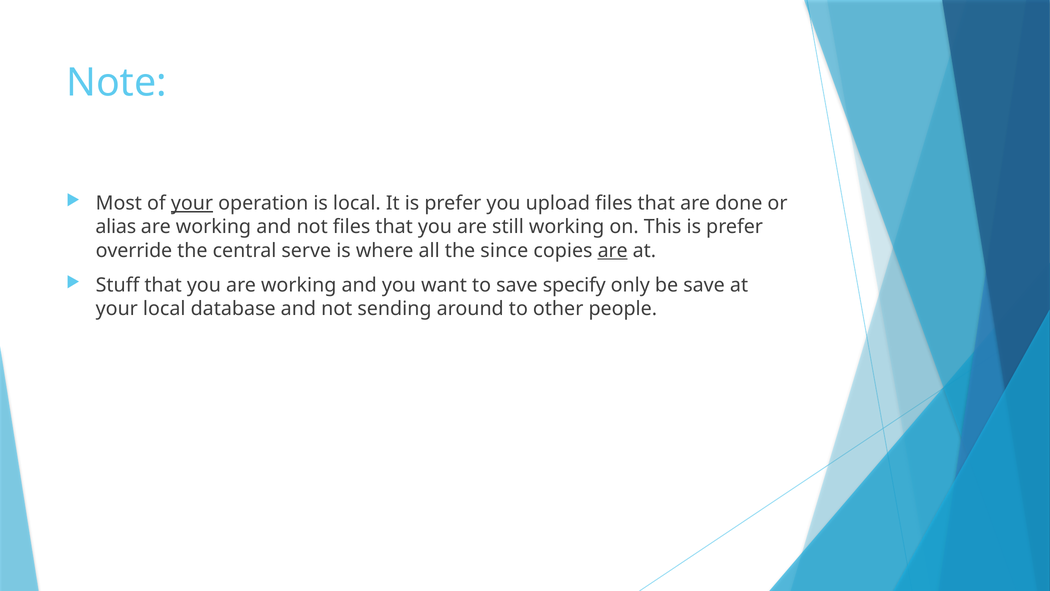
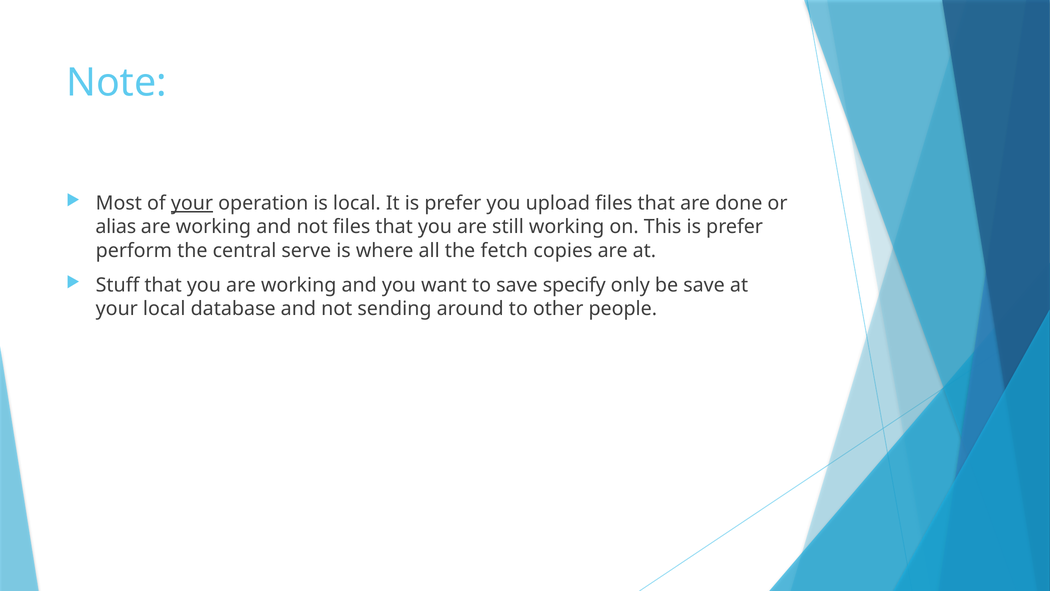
override: override -> perform (134, 250)
since: since -> fetch (504, 250)
are underline: present -> none (613, 250)
